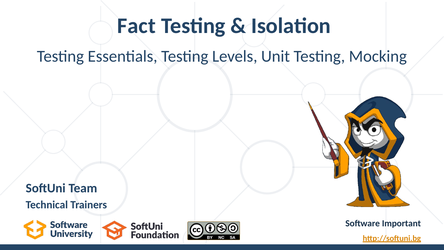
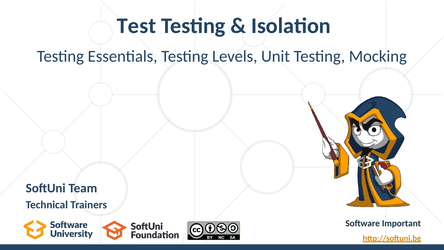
Fact: Fact -> Test (136, 26)
